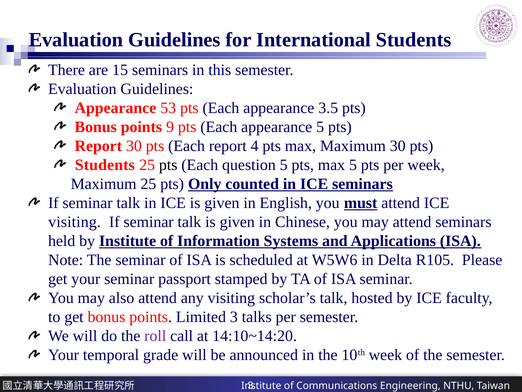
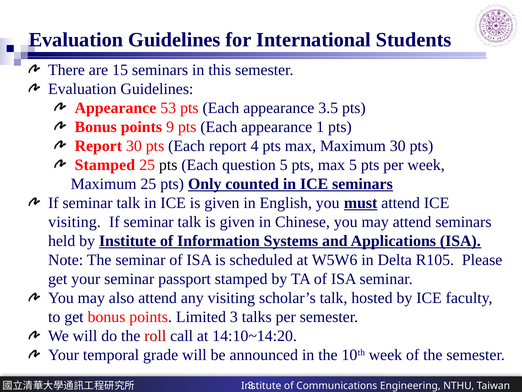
appearance 5: 5 -> 1 (320, 127)
Students: Students -> Stamped (105, 165)
roll colour: purple -> red (155, 336)
